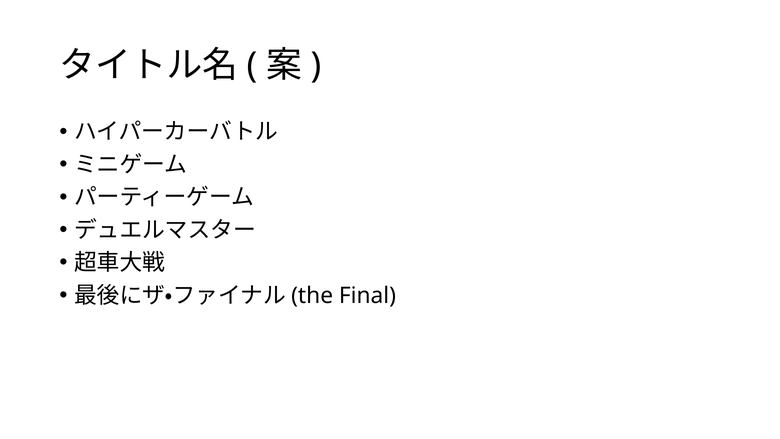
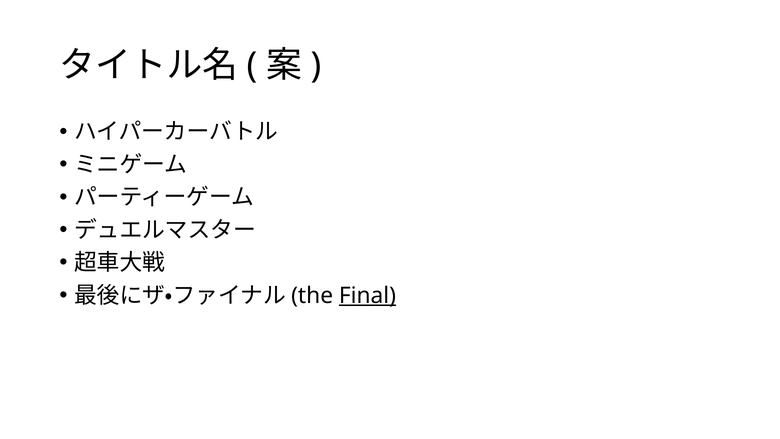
Final underline: none -> present (367, 295)
